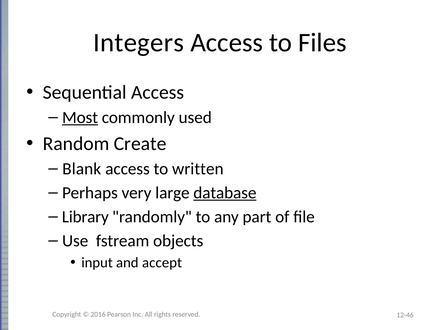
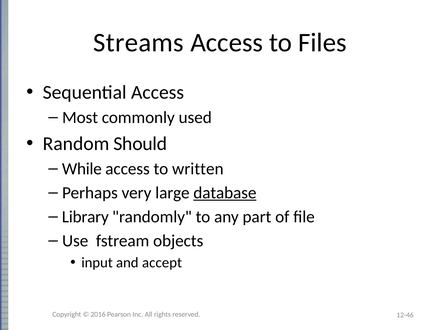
Integers: Integers -> Streams (139, 43)
Most underline: present -> none (80, 118)
Create: Create -> Should (140, 144)
Blank: Blank -> While (82, 169)
